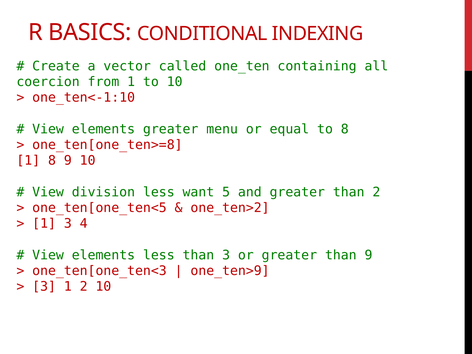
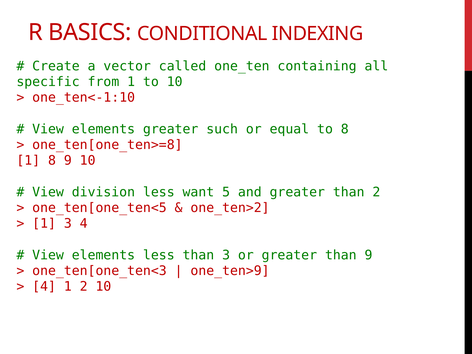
coercion: coercion -> specific (48, 82)
menu: menu -> such (222, 129)
3: 3 -> 4 (44, 287)
